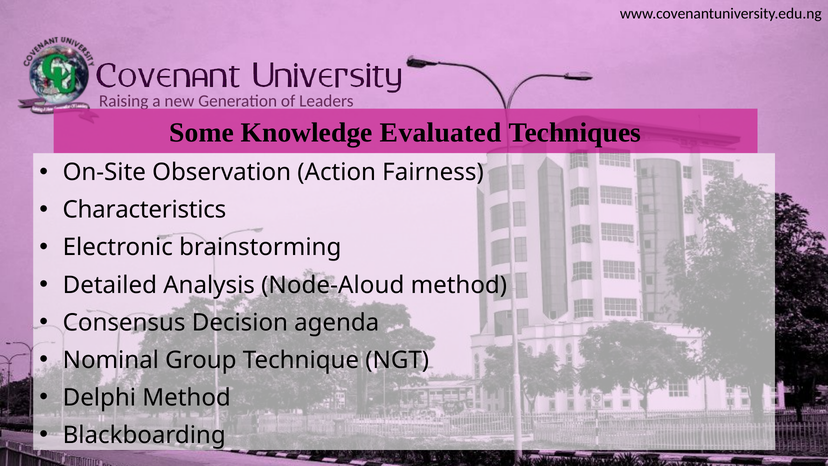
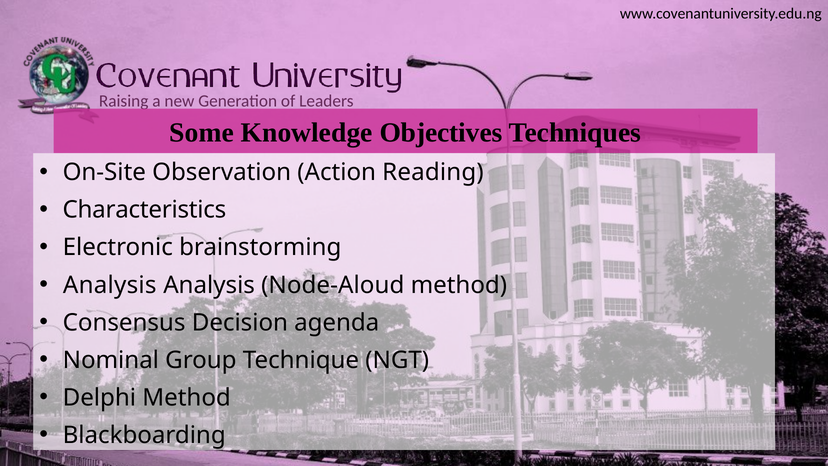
Evaluated: Evaluated -> Objectives (441, 133)
Fairness: Fairness -> Reading (433, 172)
Detailed: Detailed -> Analysis (110, 285)
